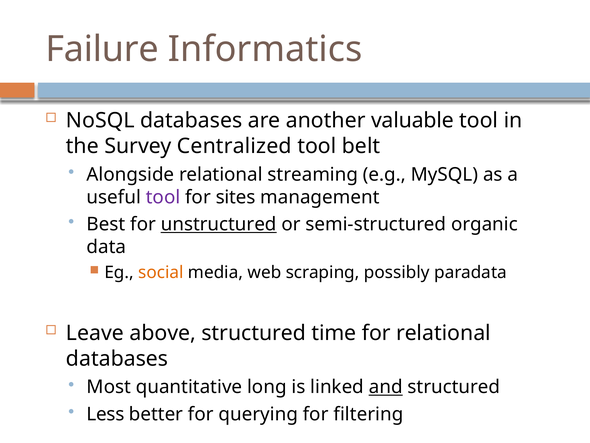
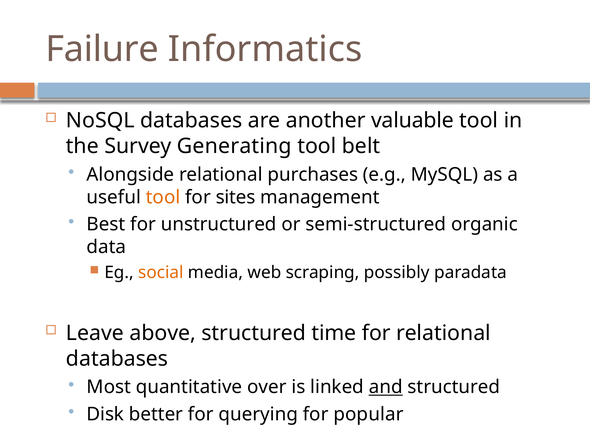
Centralized: Centralized -> Generating (234, 146)
streaming: streaming -> purchases (313, 174)
tool colour: purple -> orange (163, 197)
unstructured underline: present -> none (219, 224)
long: long -> over (267, 387)
Less: Less -> Disk (105, 414)
filtering: filtering -> popular (368, 414)
